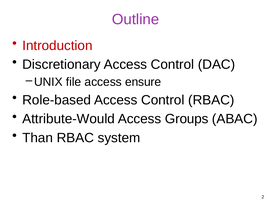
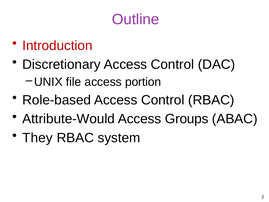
ensure: ensure -> portion (143, 82)
Than: Than -> They (38, 138)
